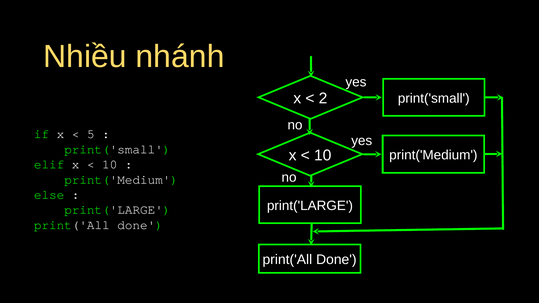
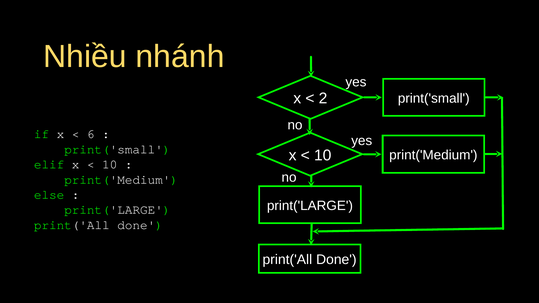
5: 5 -> 6 (91, 134)
